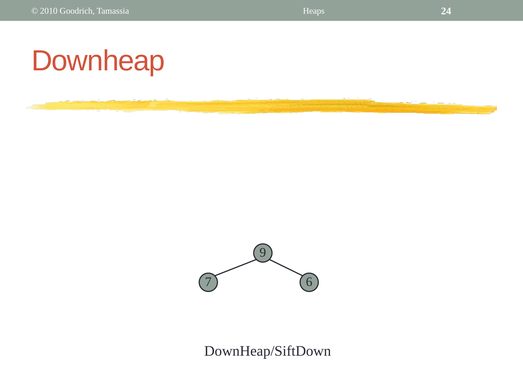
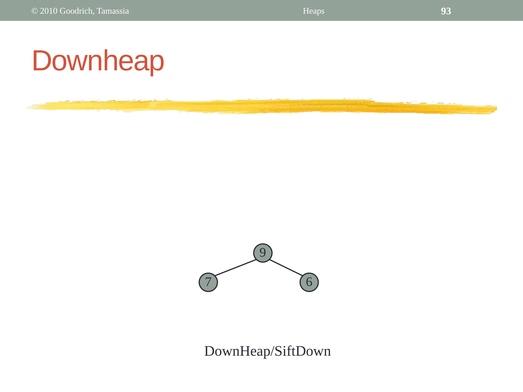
24: 24 -> 93 (446, 11)
